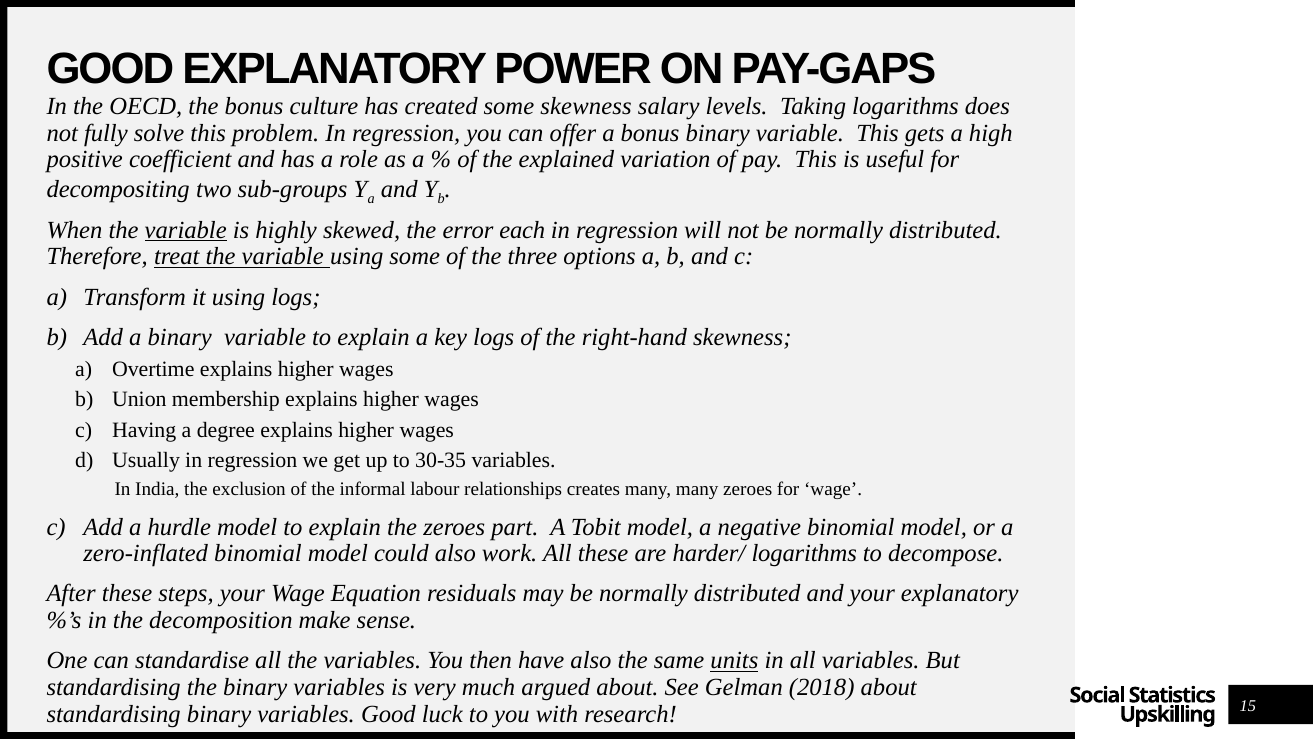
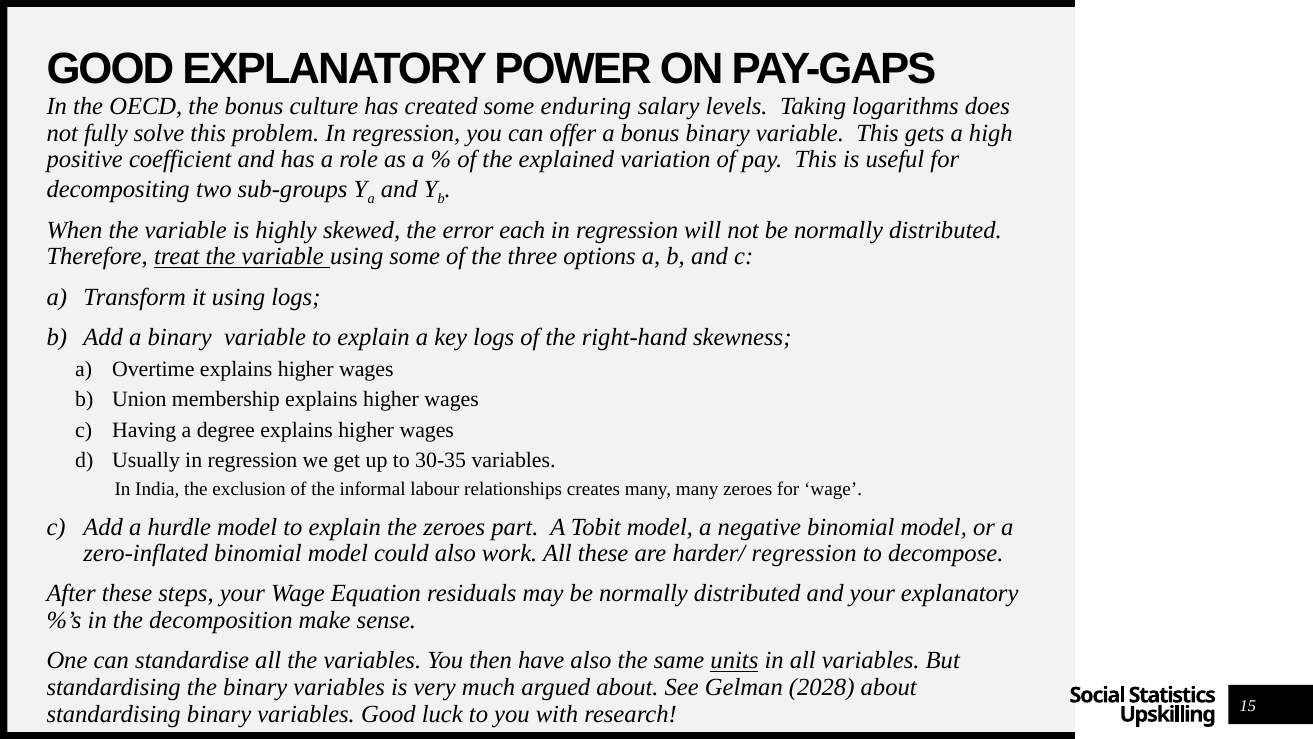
some skewness: skewness -> enduring (586, 106)
variable underline: present -> none (186, 230)
harder/ logarithms: logarithms -> regression (804, 553)
2018: 2018 -> 2028 (822, 687)
